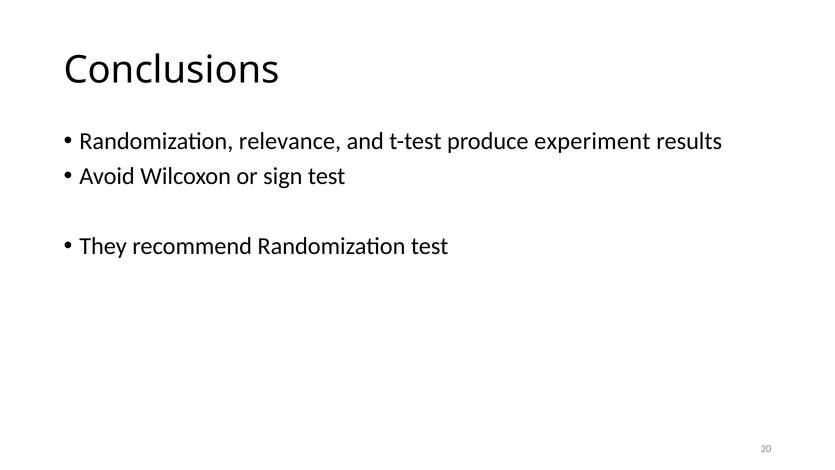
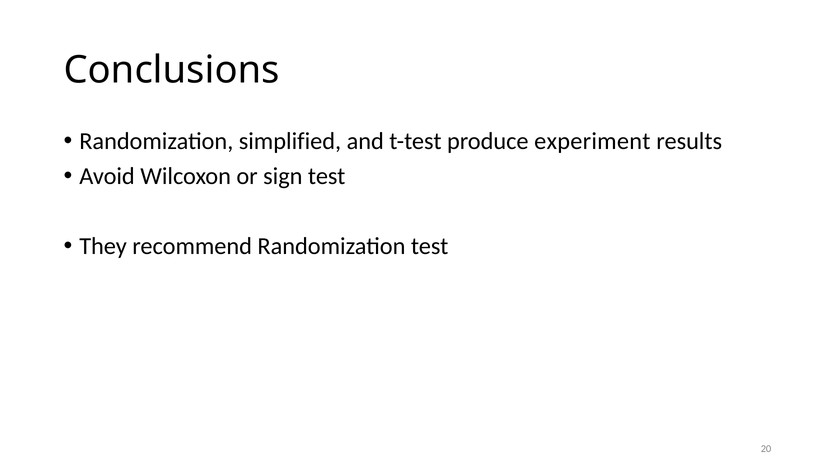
relevance: relevance -> simplified (290, 141)
